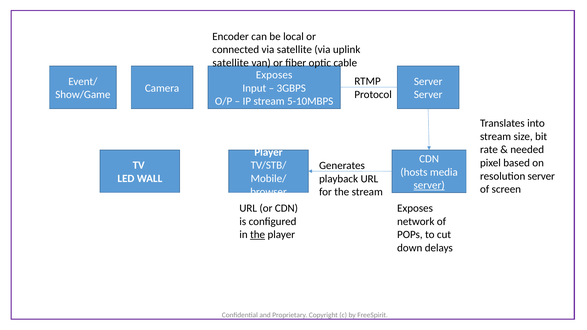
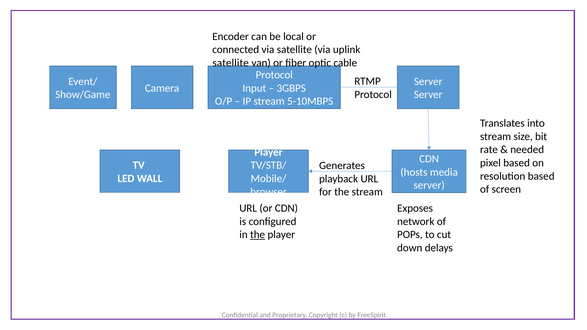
Exposes: Exposes -> Protocol (274, 75)
resolution server: server -> based (541, 176)
server underline: present -> none (429, 185)
